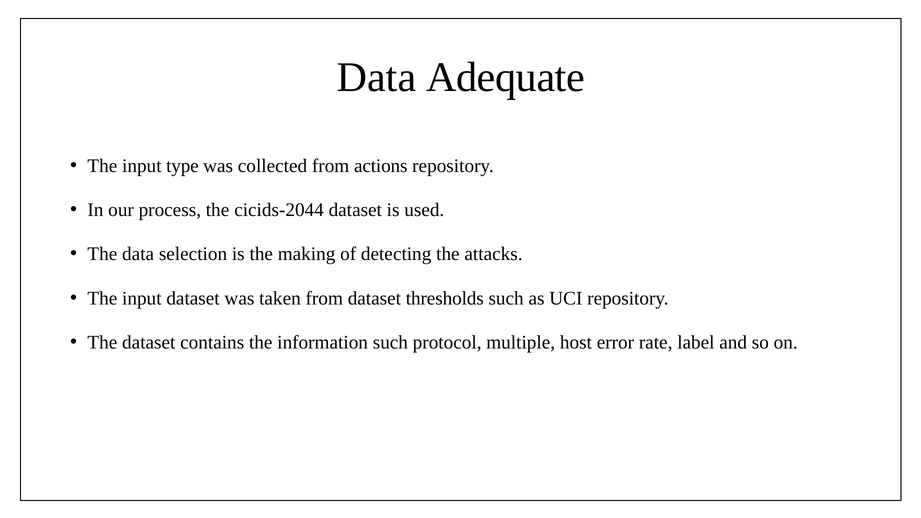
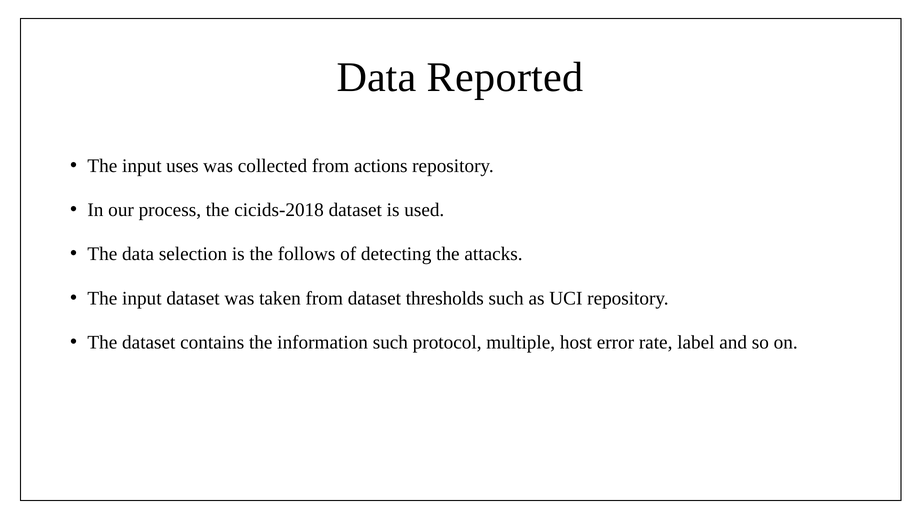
Adequate: Adequate -> Reported (505, 77)
type: type -> uses (182, 166)
cicids-2044: cicids-2044 -> cicids-2018 (279, 210)
making: making -> follows (307, 254)
